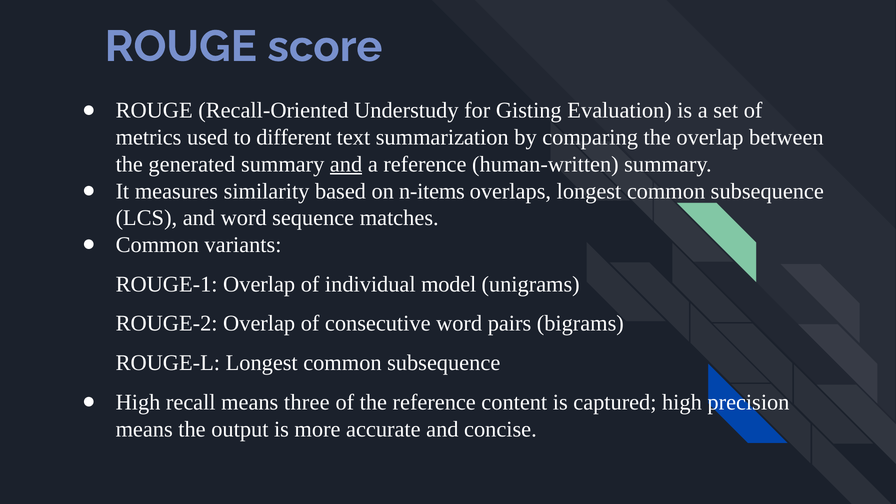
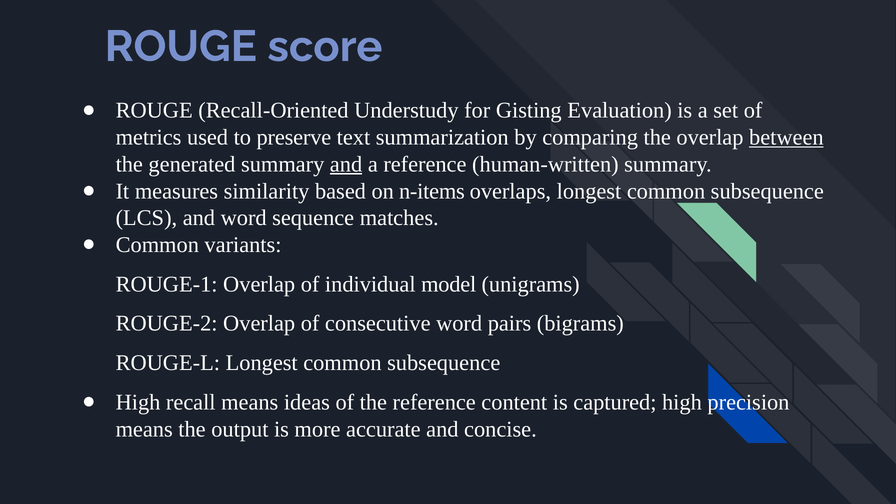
different: different -> preserve (294, 137)
between underline: none -> present (786, 137)
three: three -> ideas (307, 402)
